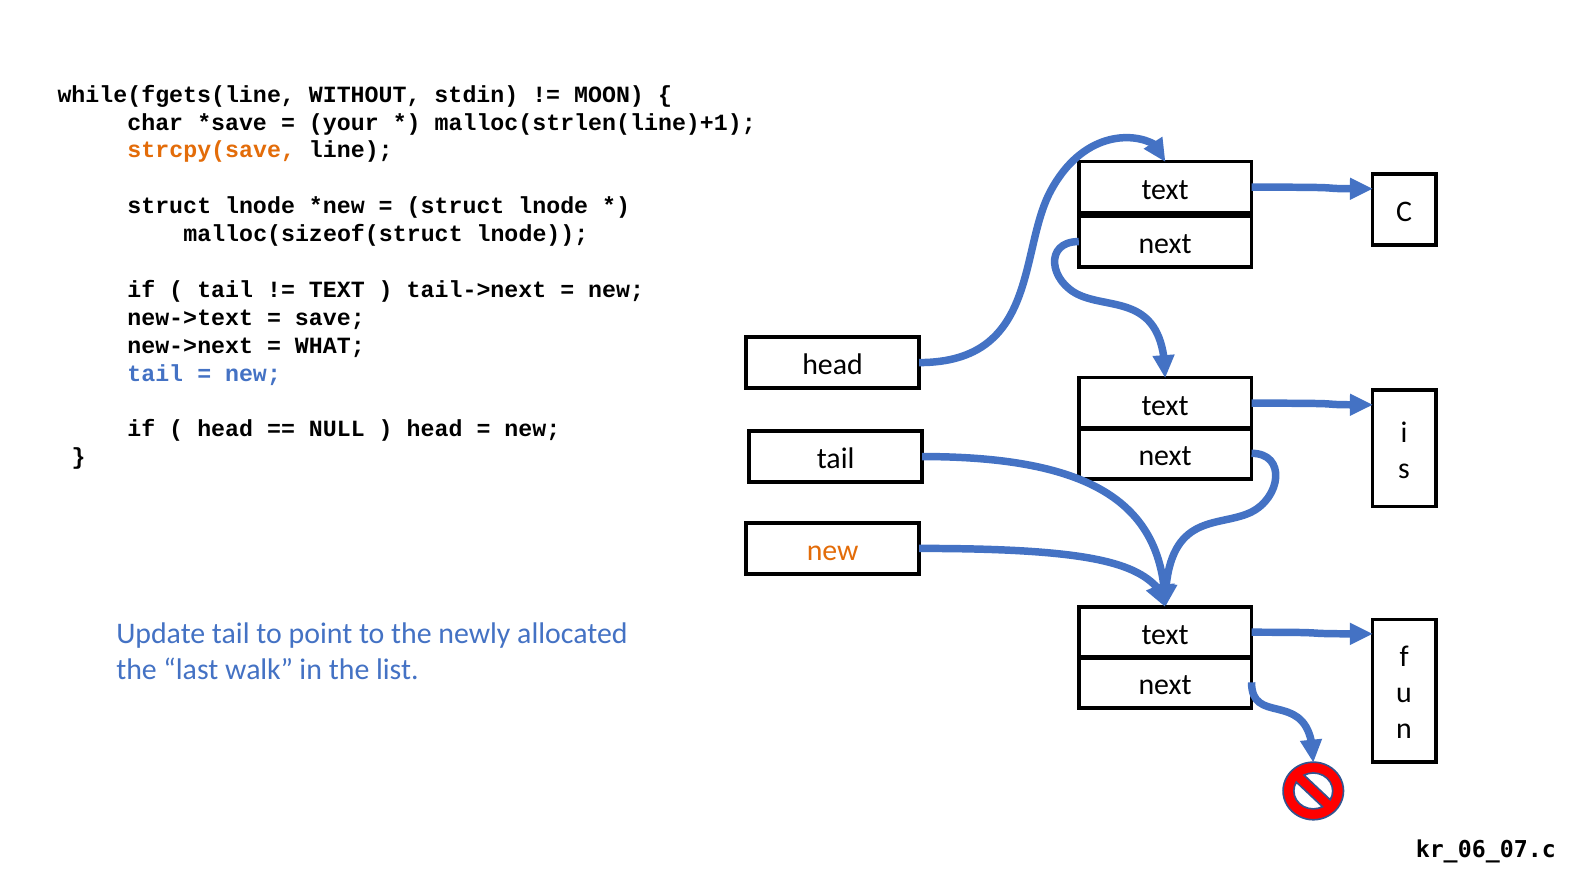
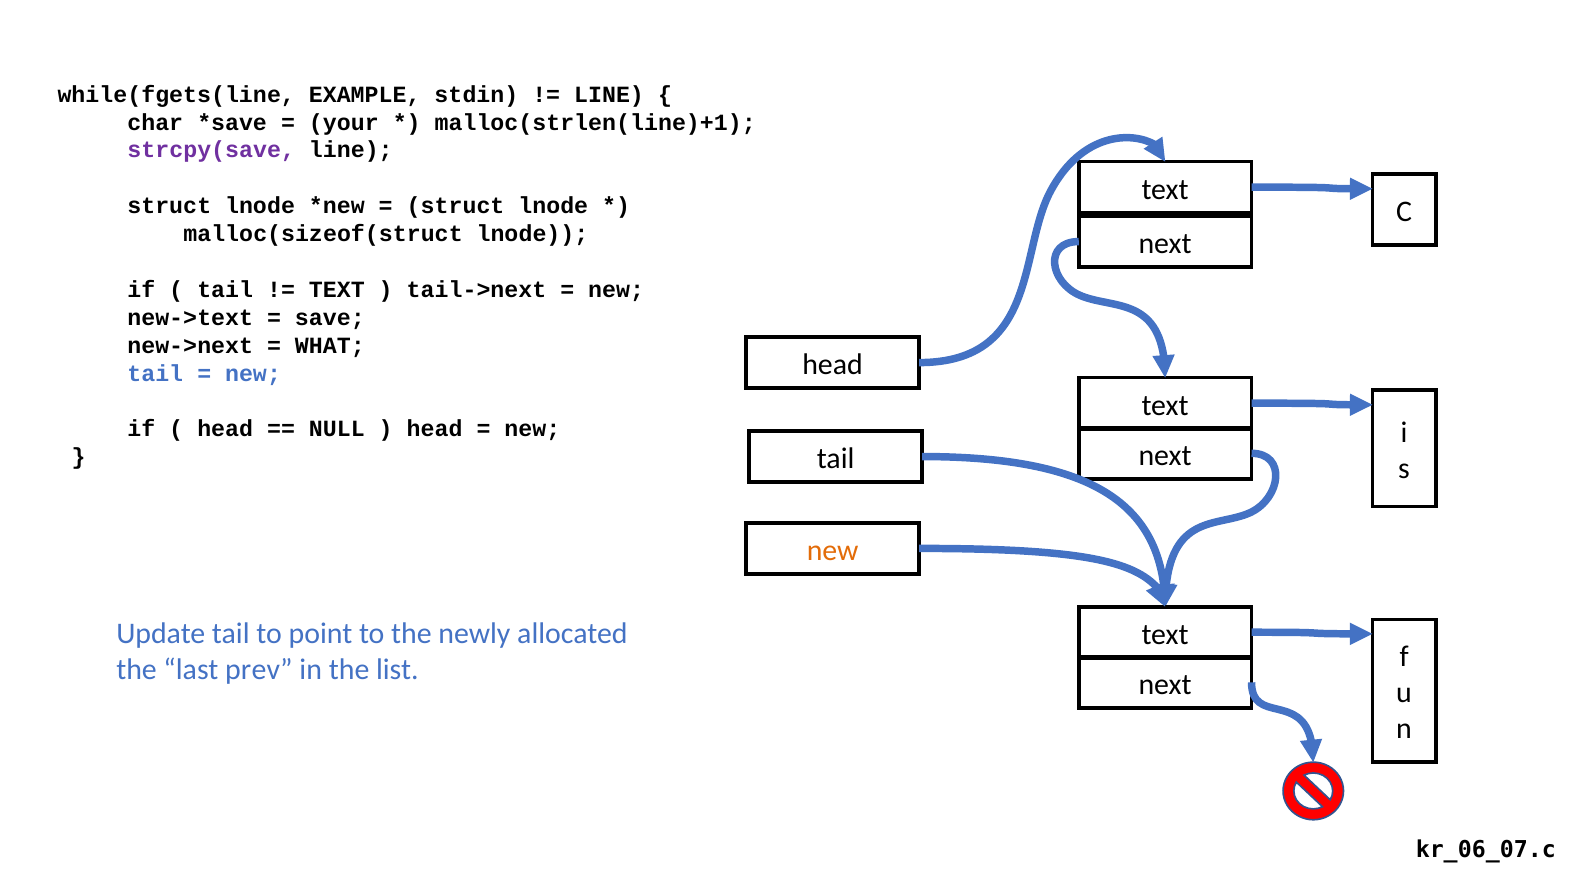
WITHOUT: WITHOUT -> EXAMPLE (365, 94)
MOON: MOON -> LINE (609, 94)
strcpy(save colour: orange -> purple (211, 150)
walk: walk -> prev (259, 670)
